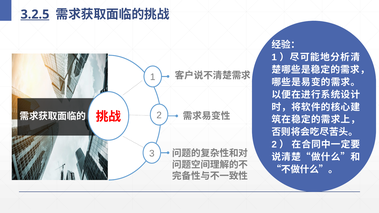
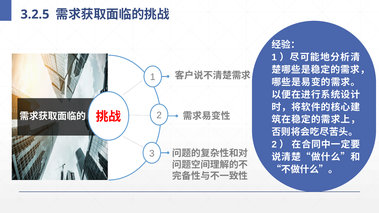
3.2.5 underline: present -> none (35, 14)
